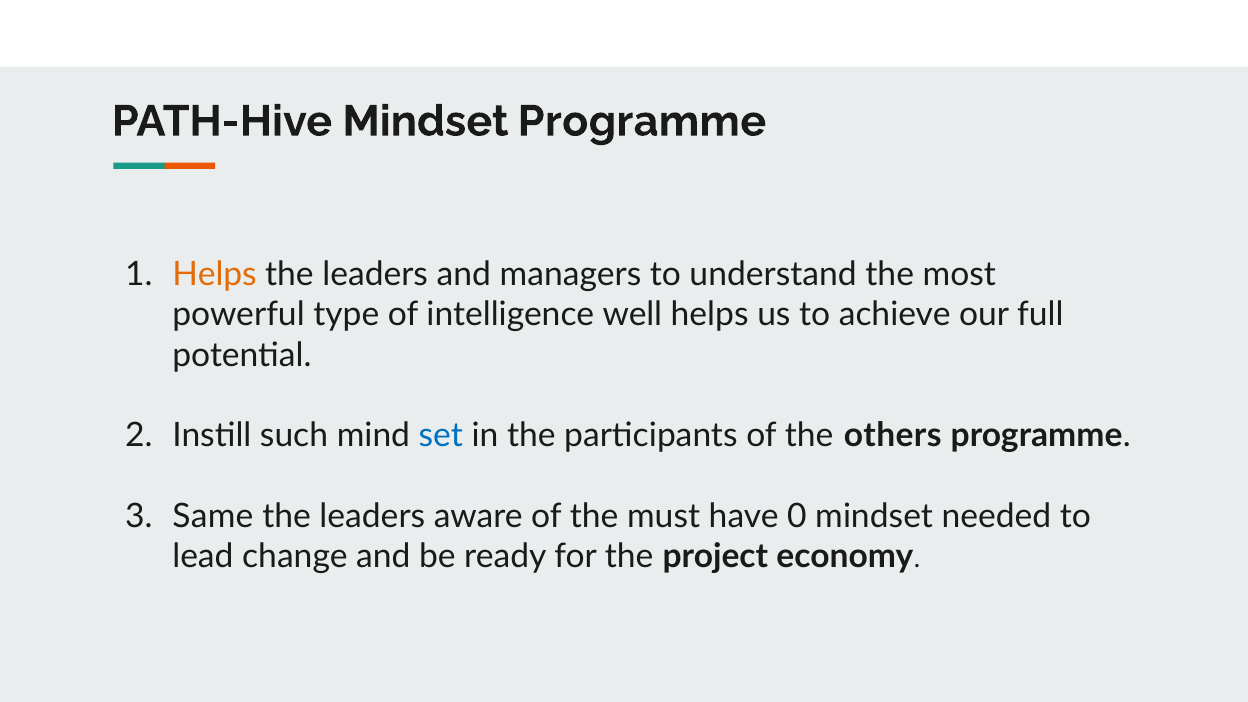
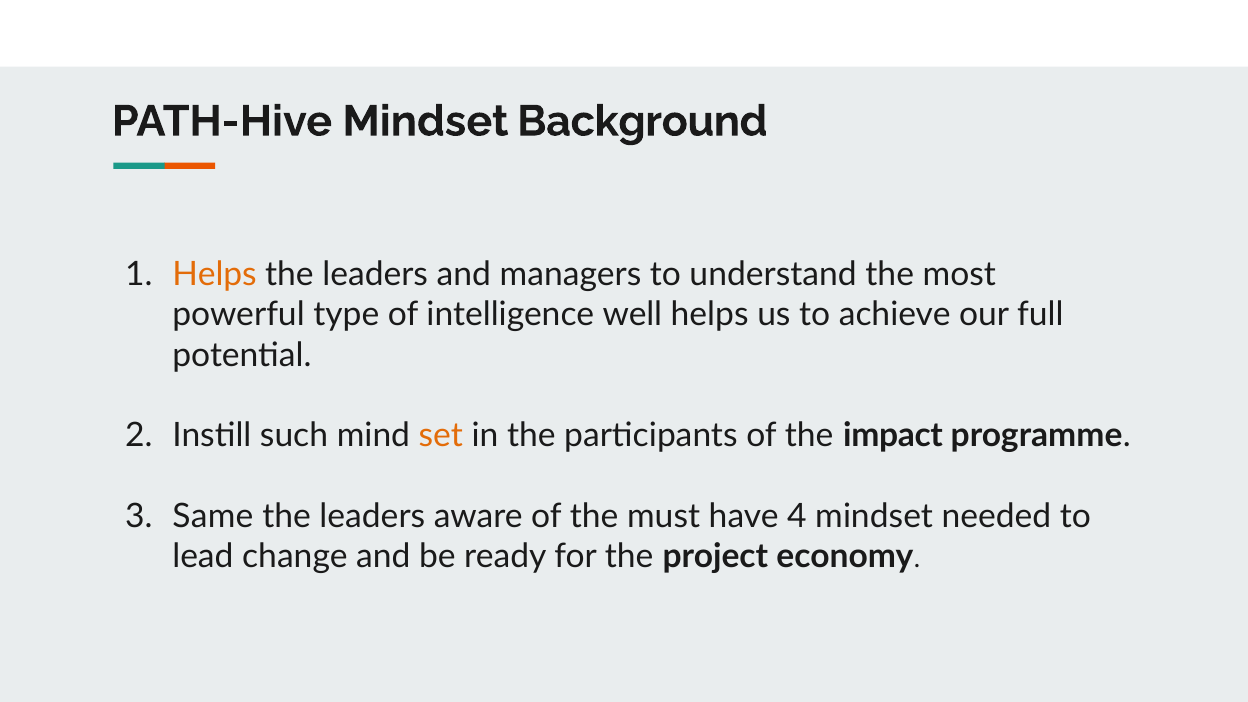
Mindset Programme: Programme -> Background (642, 121)
set colour: blue -> orange (441, 436)
others: others -> impact (893, 436)
0: 0 -> 4 (797, 516)
